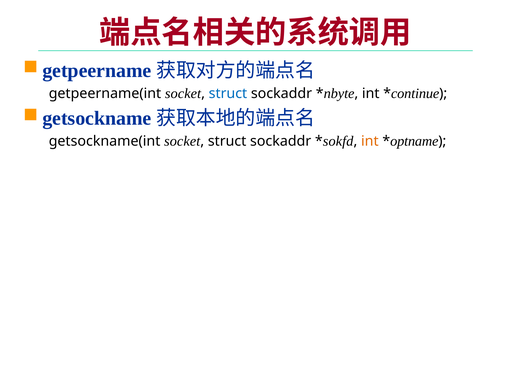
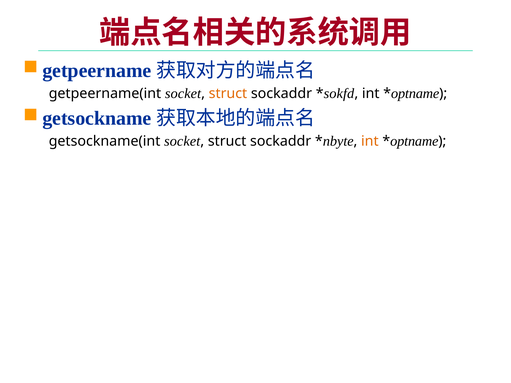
struct colour: blue -> orange (228, 94)
nbyte: nbyte -> sokfd (339, 94)
continue: continue -> optname (415, 94)
sokfd: sokfd -> nbyte (338, 141)
